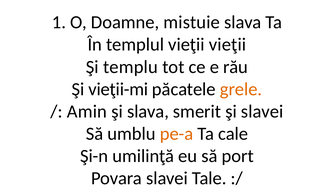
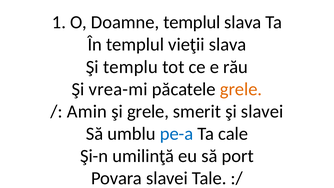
Doamne mistuie: mistuie -> templul (192, 22)
vieţii vieţii: vieţii -> slava (228, 45)
vieţii-mi: vieţii-mi -> vrea-mi (118, 89)
şi slava: slava -> grele (148, 111)
pe-a colour: orange -> blue (177, 134)
